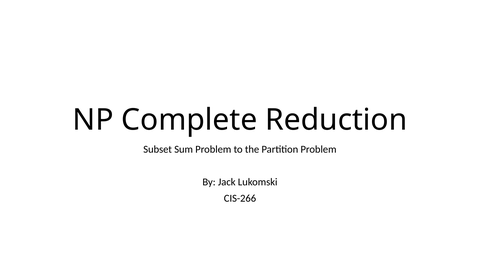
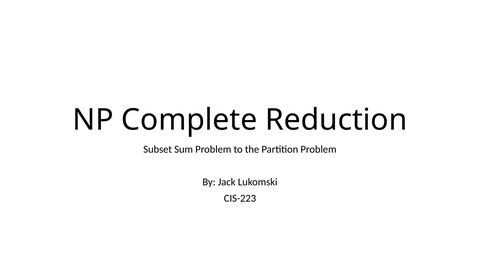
CIS-266: CIS-266 -> CIS-223 (240, 198)
